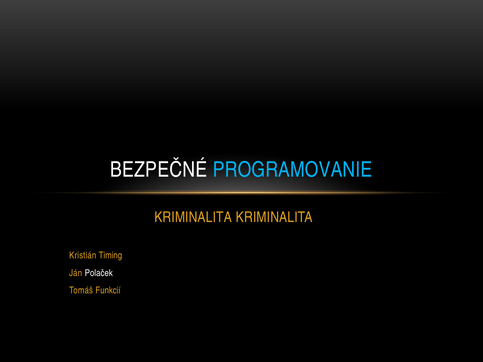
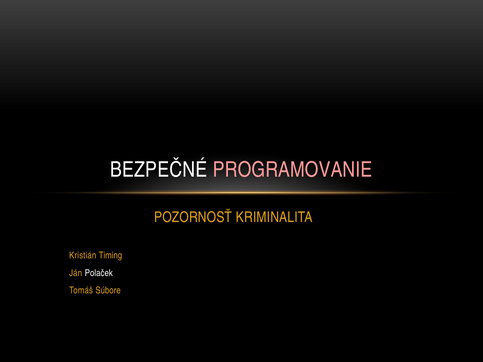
PROGRAMOVANIE colour: light blue -> pink (293, 170)
KRIMINALITA: KRIMINALITA -> POZORNOSŤ (193, 218)
Funkcií: Funkcií -> Súbore (108, 291)
